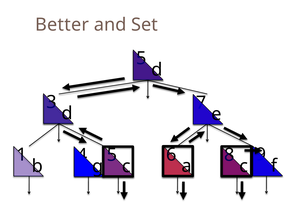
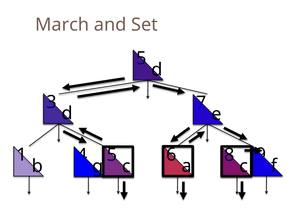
Better: Better -> March (62, 25)
